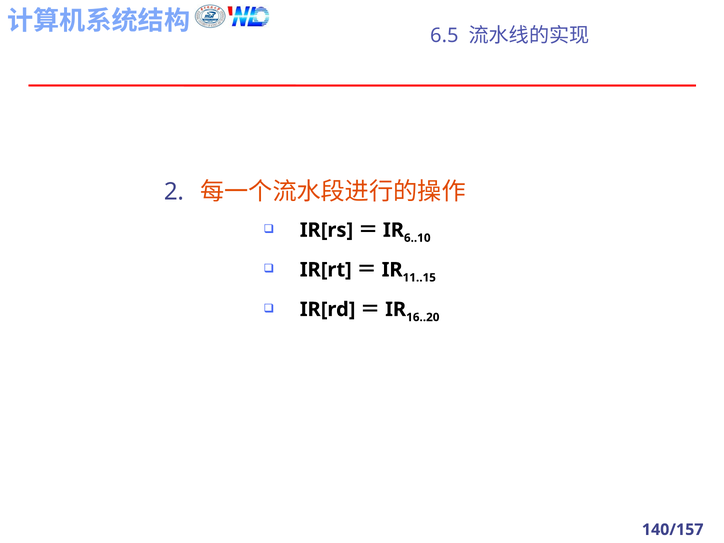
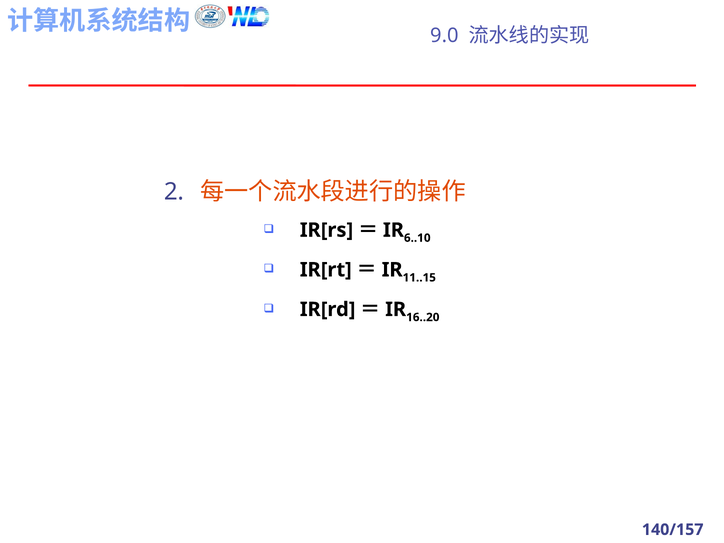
6.5: 6.5 -> 9.0 (444, 35)
